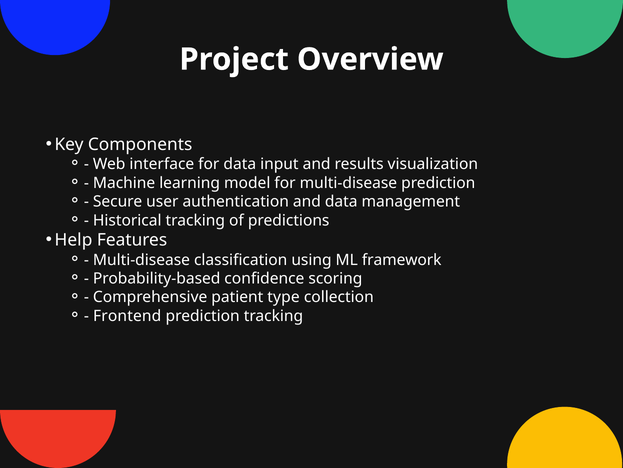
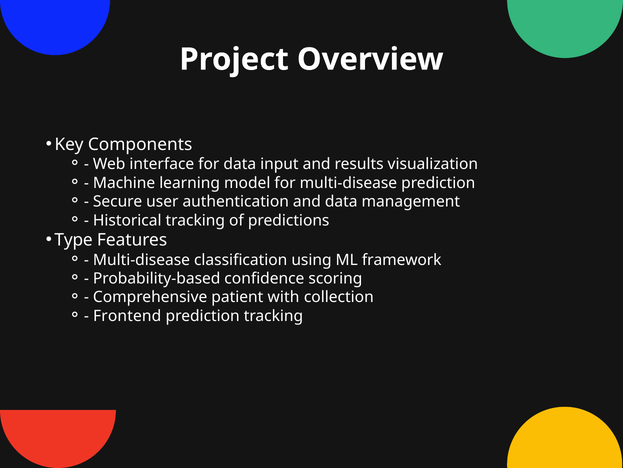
Help: Help -> Type (74, 240)
type: type -> with (283, 297)
